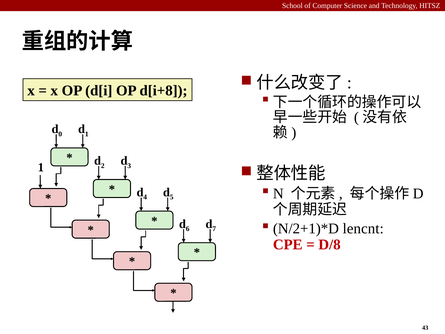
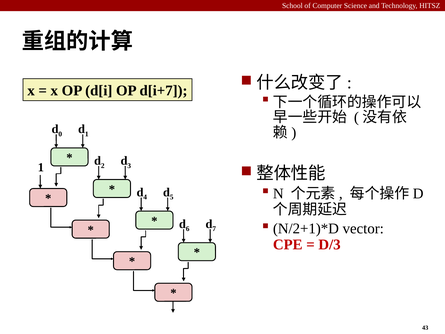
d[i+8: d[i+8 -> d[i+7 (164, 91)
lencnt: lencnt -> vector (363, 228)
D/8: D/8 -> D/3 (330, 244)
